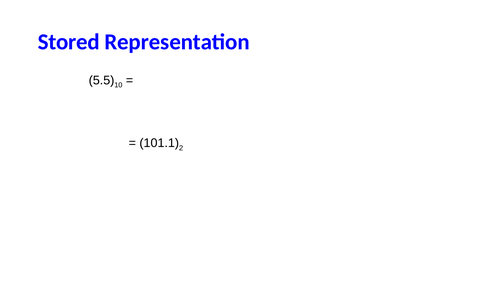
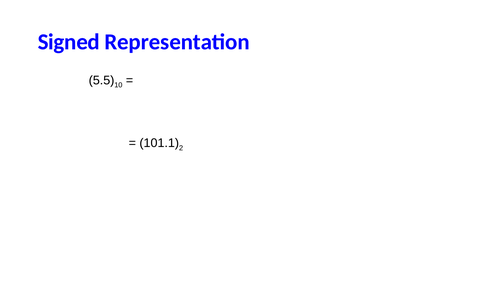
Stored: Stored -> Signed (69, 42)
